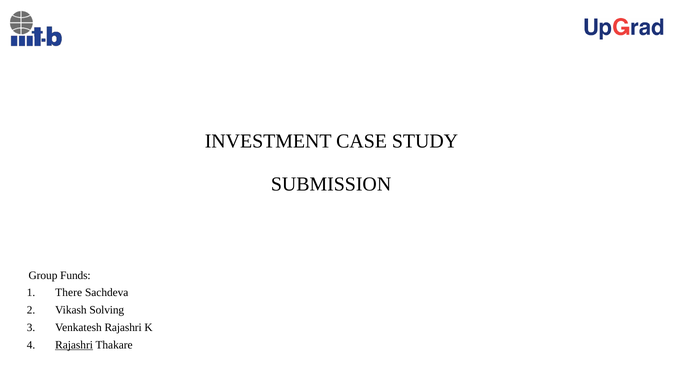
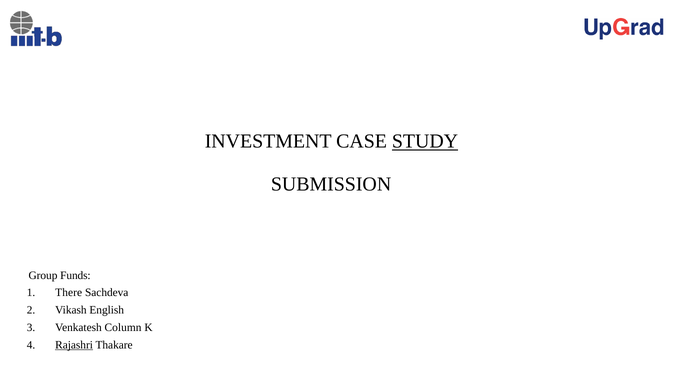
STUDY underline: none -> present (425, 142)
Solving: Solving -> English (107, 311)
Venkatesh Rajashri: Rajashri -> Column (123, 328)
